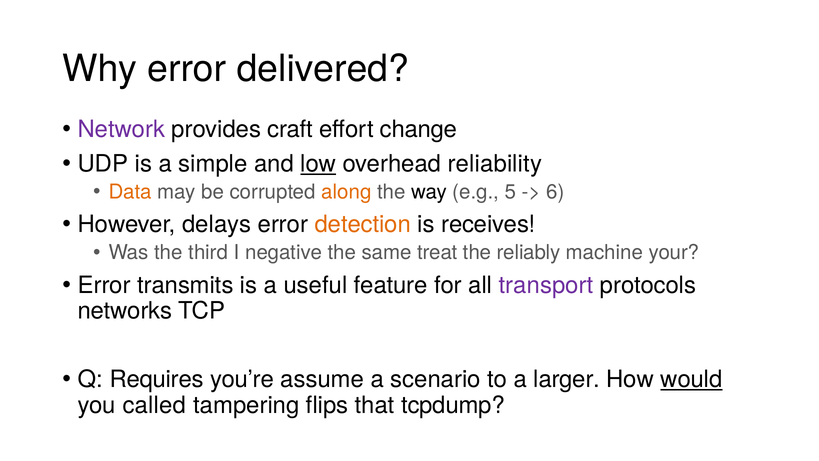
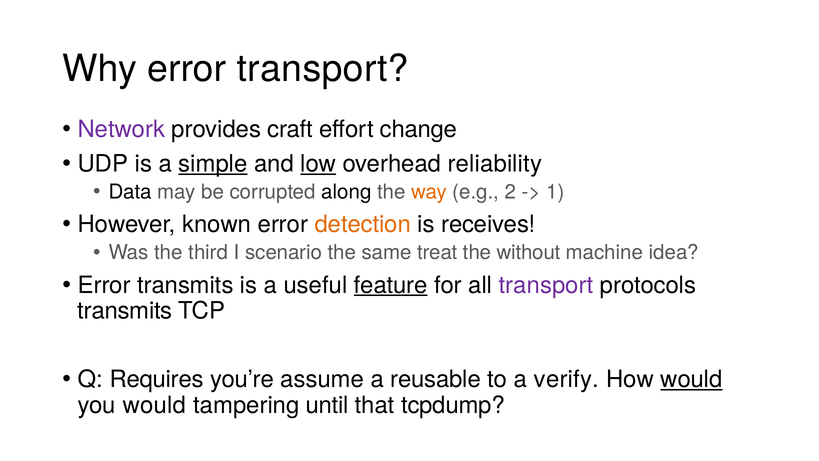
error delivered: delivered -> transport (323, 69)
simple underline: none -> present (213, 164)
Data colour: orange -> black (130, 192)
along colour: orange -> black (346, 192)
way colour: black -> orange (429, 192)
5: 5 -> 2 (510, 192)
6: 6 -> 1 (555, 192)
delays: delays -> known (217, 224)
negative: negative -> scenario (284, 253)
reliably: reliably -> without (529, 253)
your: your -> idea (674, 253)
feature underline: none -> present (391, 285)
networks: networks -> transmits (125, 311)
scenario: scenario -> reusable (436, 379)
larger: larger -> verify (566, 379)
you called: called -> would (154, 405)
flips: flips -> until (327, 405)
